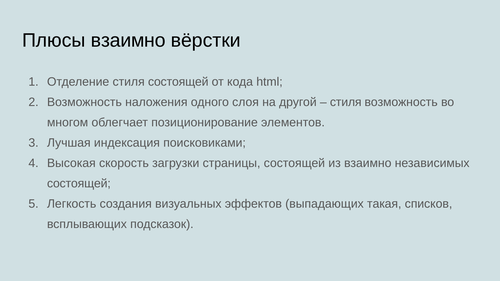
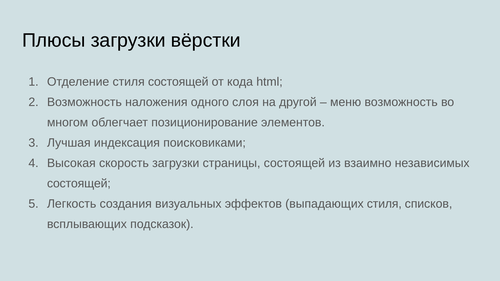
Плюсы взаимно: взаимно -> загрузки (128, 40)
стиля: стиля -> меню (346, 102)
выпадающих такая: такая -> стиля (384, 204)
